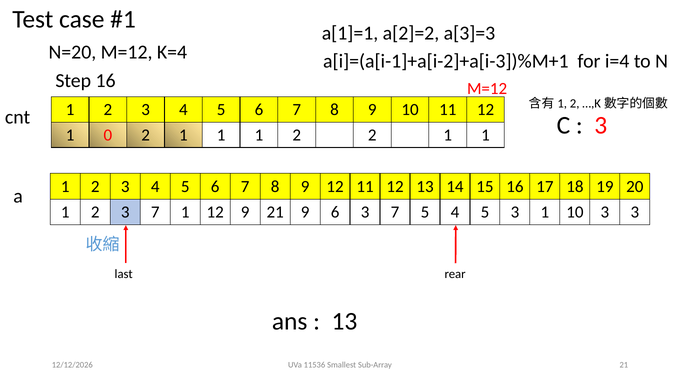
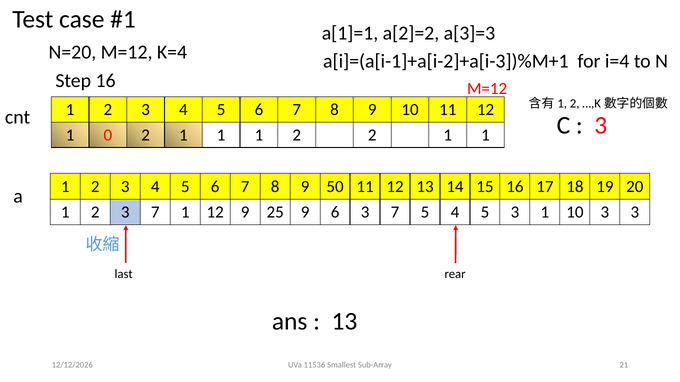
9 12: 12 -> 50 (335, 187)
9 21: 21 -> 25 (275, 212)
